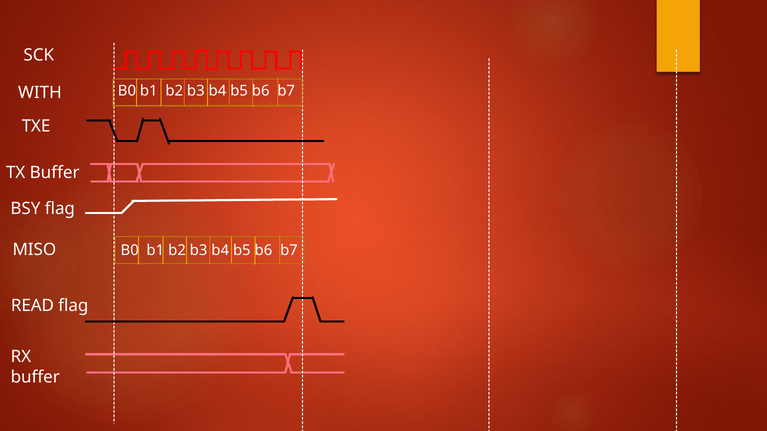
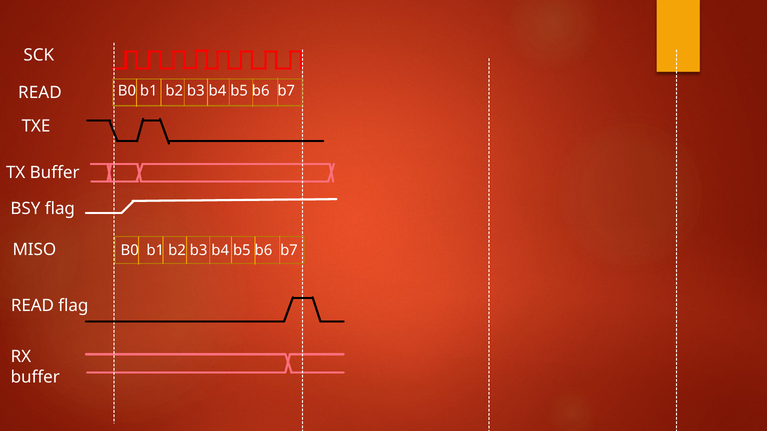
WITH: WITH -> READ (40, 93)
